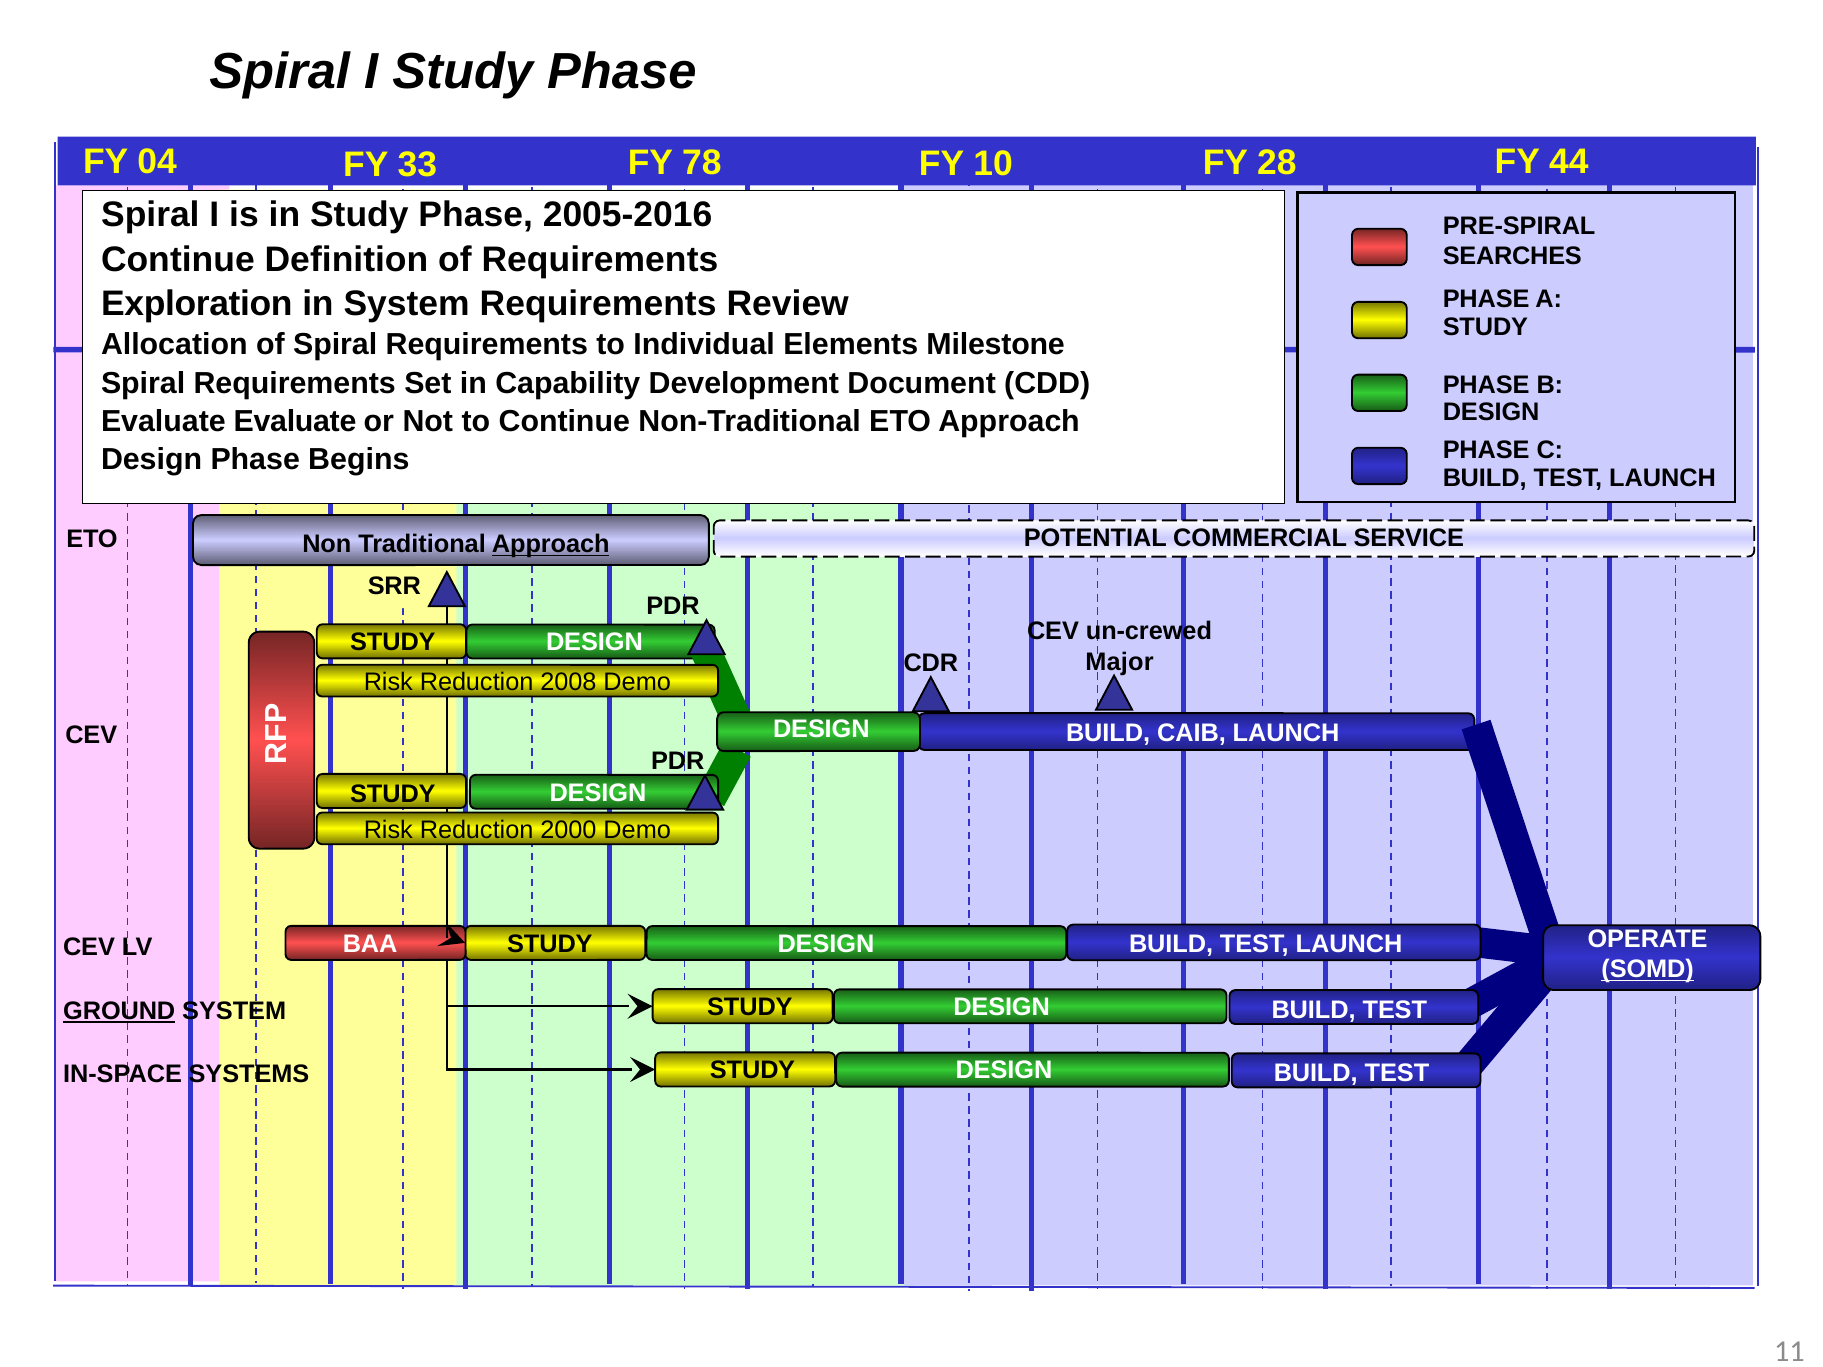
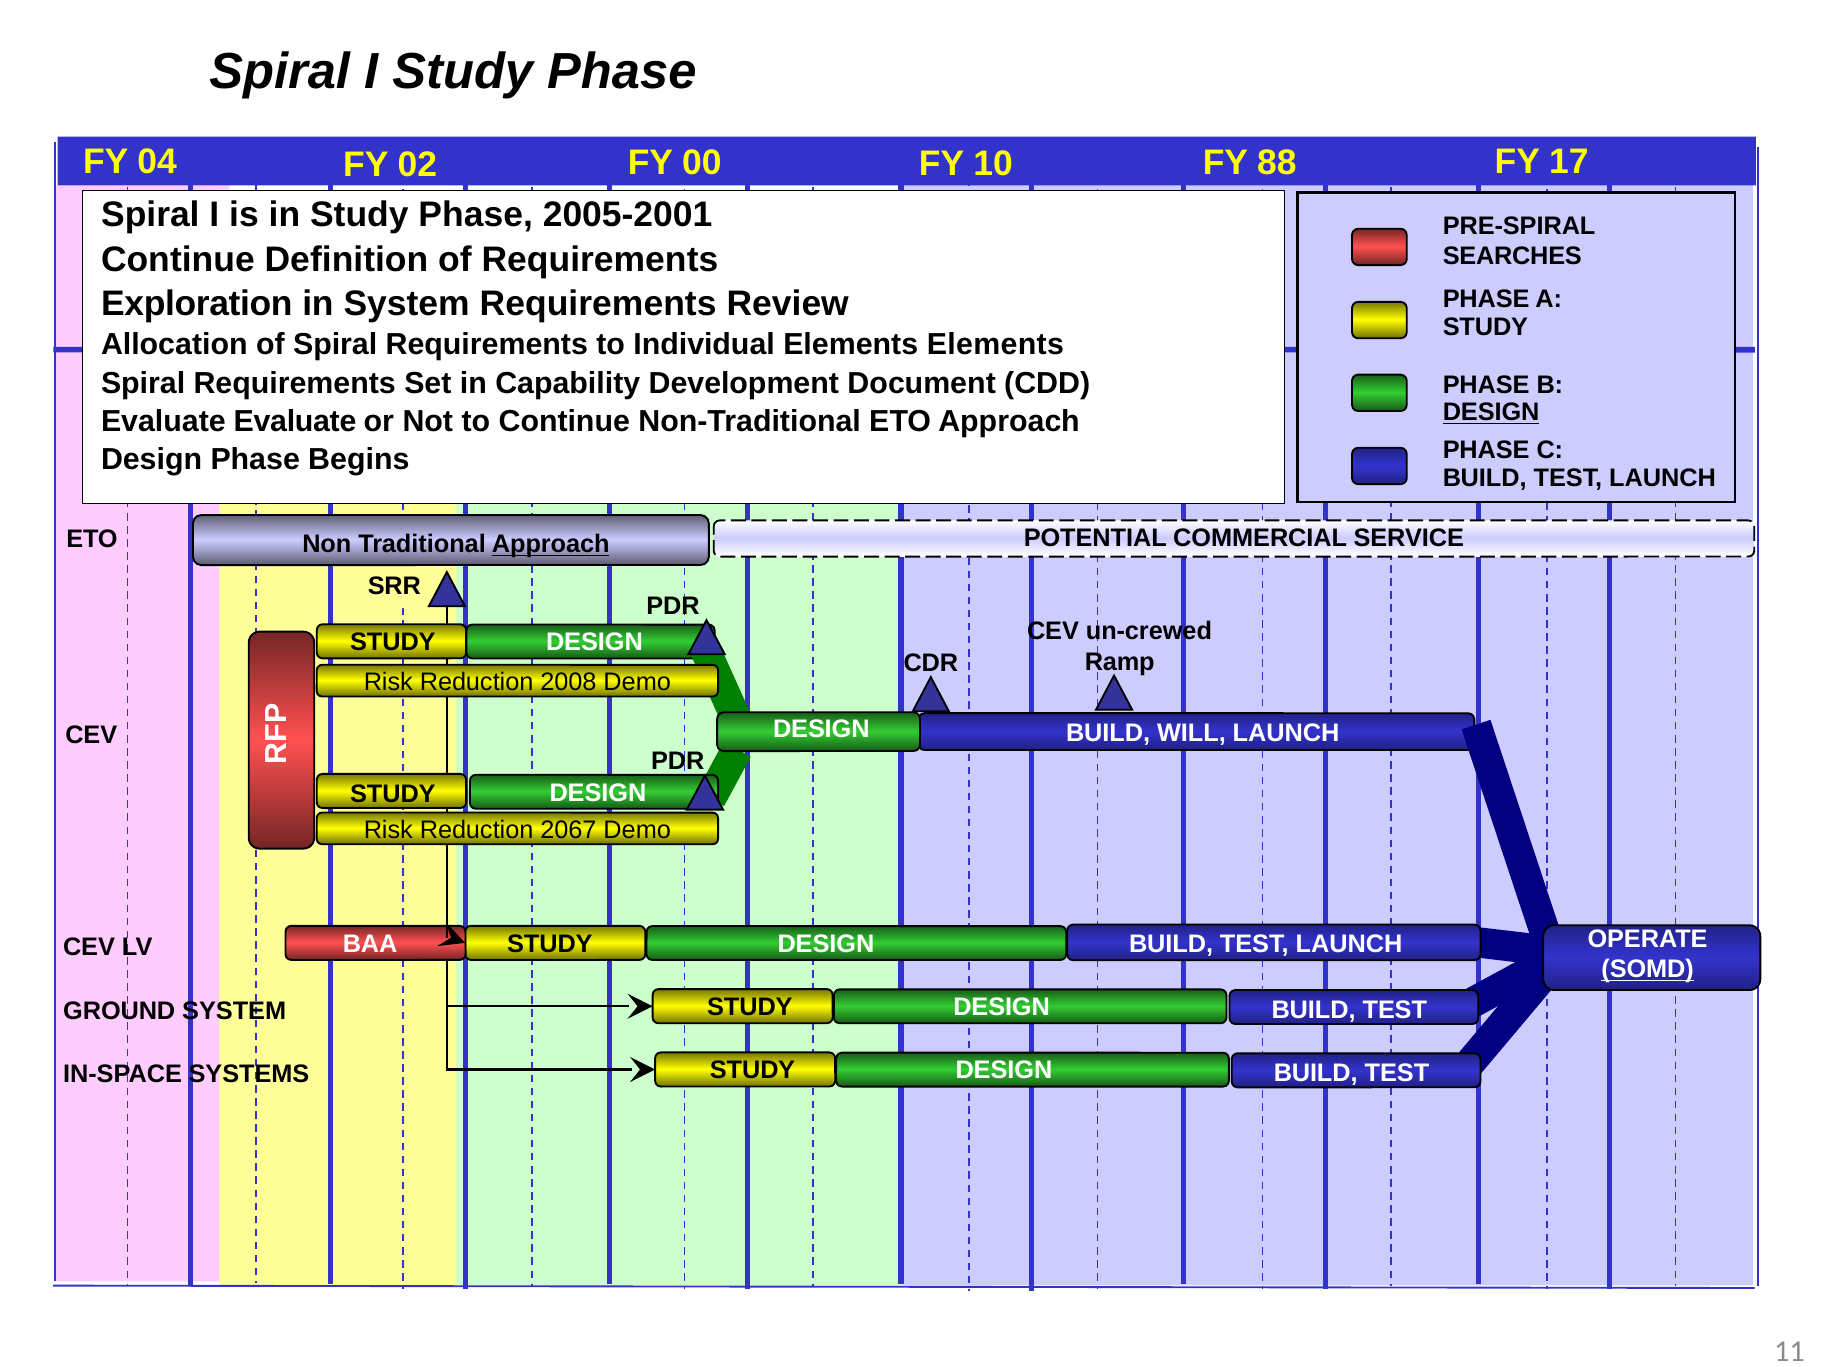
33: 33 -> 02 (417, 165)
78: 78 -> 00 (702, 162)
28: 28 -> 88 (1277, 162)
44: 44 -> 17 (1569, 162)
2005-2016: 2005-2016 -> 2005-2001 (628, 215)
Elements Milestone: Milestone -> Elements (995, 345)
DESIGN underline: none -> present (1491, 413)
Major: Major -> Ramp (1120, 662)
CAIB: CAIB -> WILL (1191, 733)
2000: 2000 -> 2067 (569, 830)
GROUND underline: present -> none (119, 1011)
